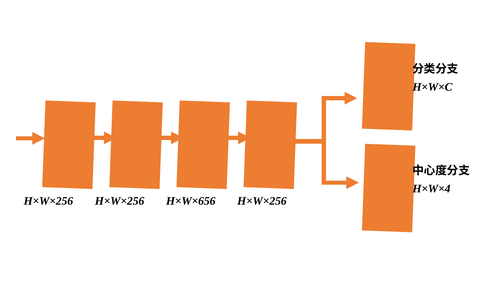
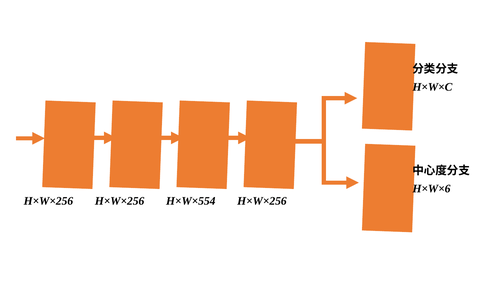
H×W×4: H×W×4 -> H×W×6 (431, 188)
H×W×656: H×W×656 -> H×W×554 (191, 200)
